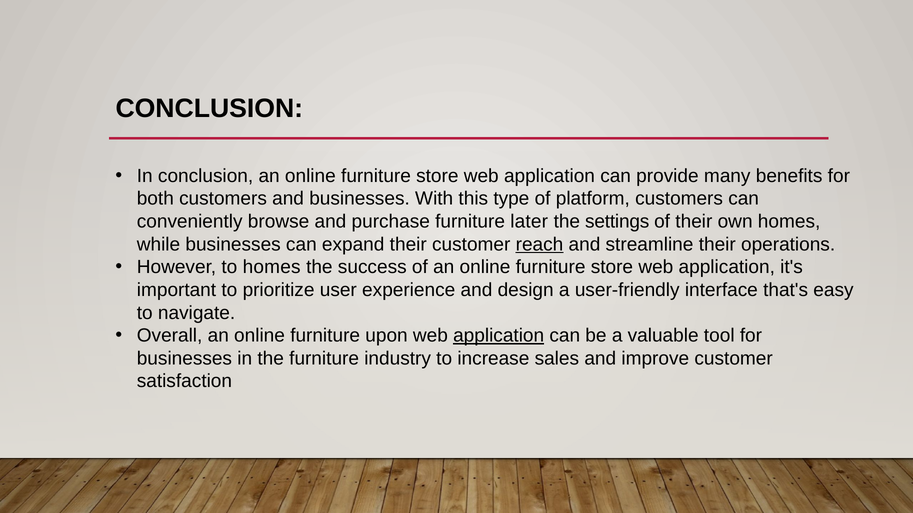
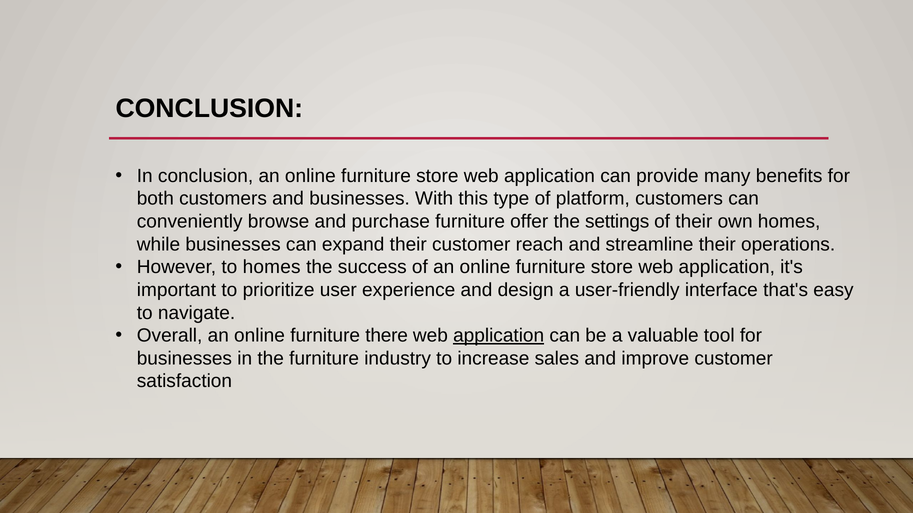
later: later -> offer (529, 222)
reach underline: present -> none (539, 245)
upon: upon -> there (387, 336)
